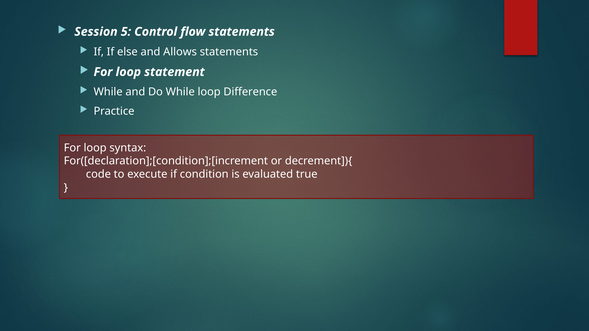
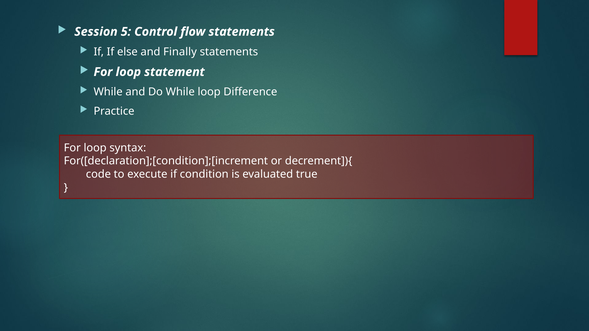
Allows: Allows -> Finally (180, 52)
